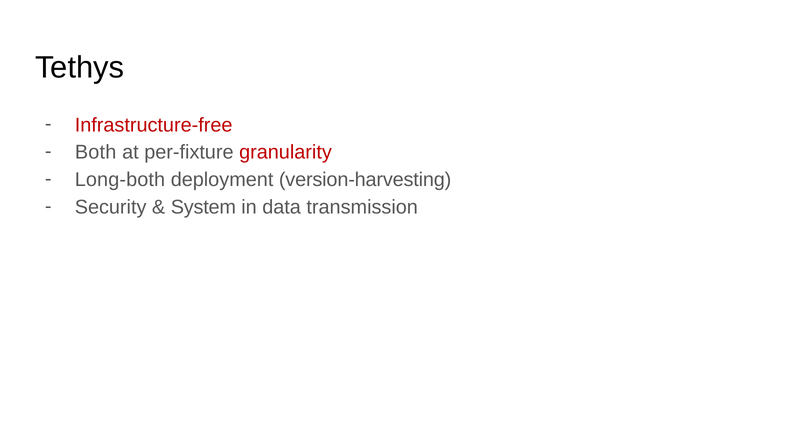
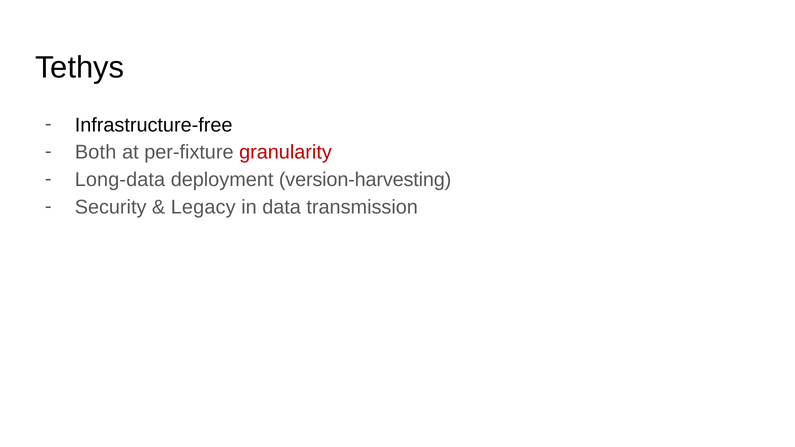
Infrastructure-free colour: red -> black (154, 125)
Long-both: Long-both -> Long-data (120, 180)
System: System -> Legacy (203, 207)
